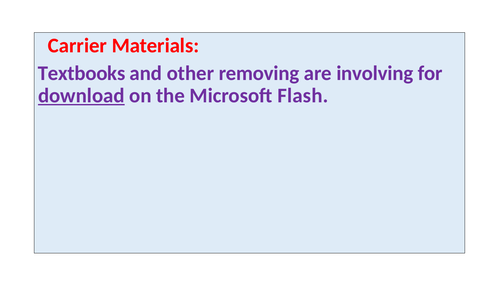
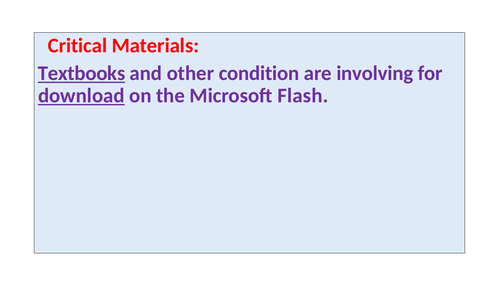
Carrier: Carrier -> Critical (78, 46)
Textbooks underline: none -> present (82, 73)
removing: removing -> condition (259, 73)
